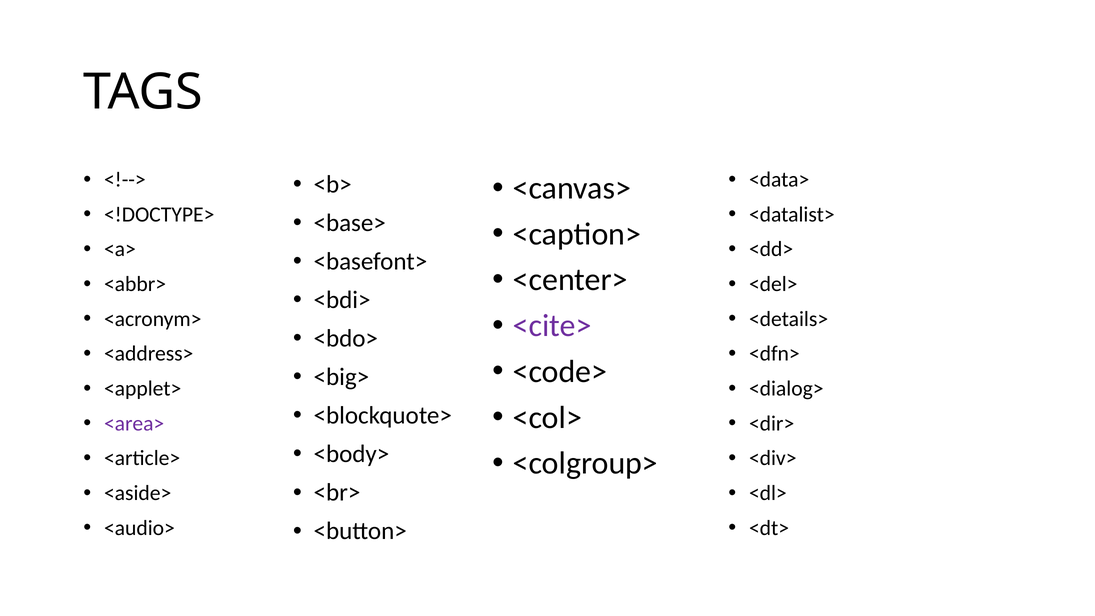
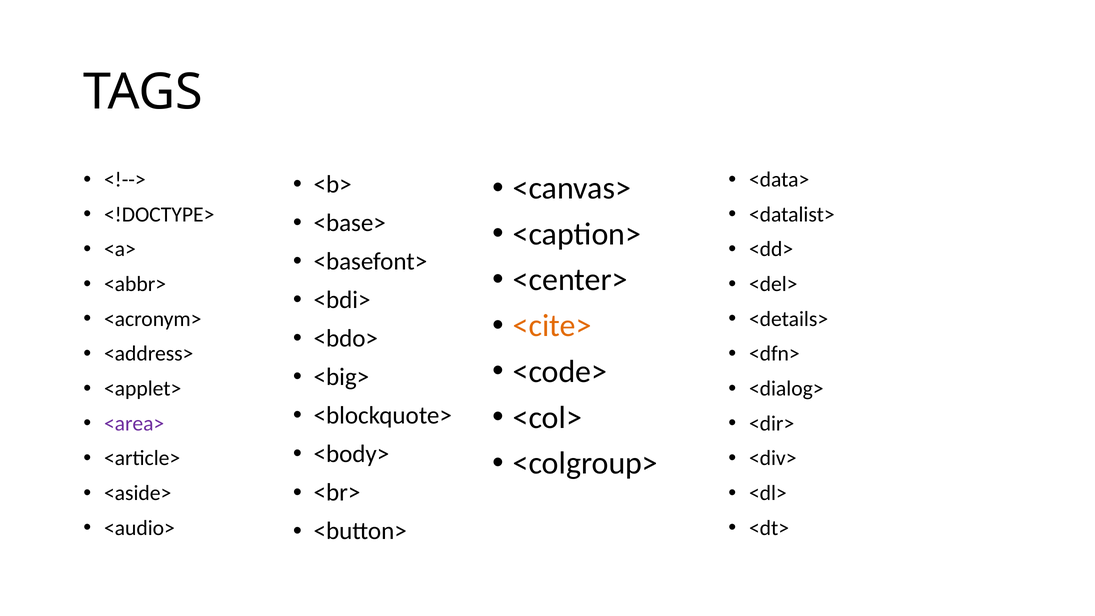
<cite> colour: purple -> orange (552, 326)
